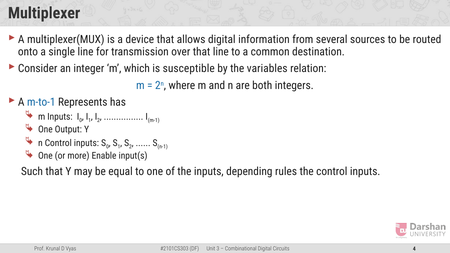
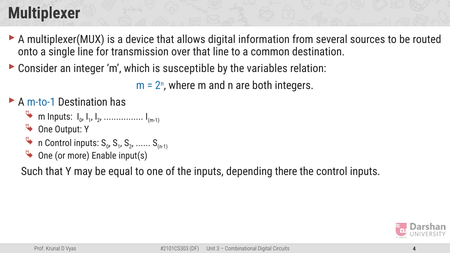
m-to-1 Represents: Represents -> Destination (83, 102)
rules: rules -> there (286, 172)
